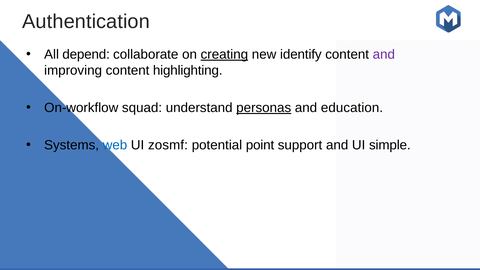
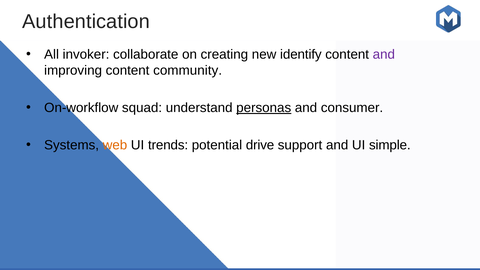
depend: depend -> invoker (86, 54)
creating underline: present -> none (224, 54)
highlighting: highlighting -> community (188, 70)
education: education -> consumer (352, 108)
web colour: blue -> orange (115, 145)
zosmf: zosmf -> trends (168, 145)
point: point -> drive (260, 145)
